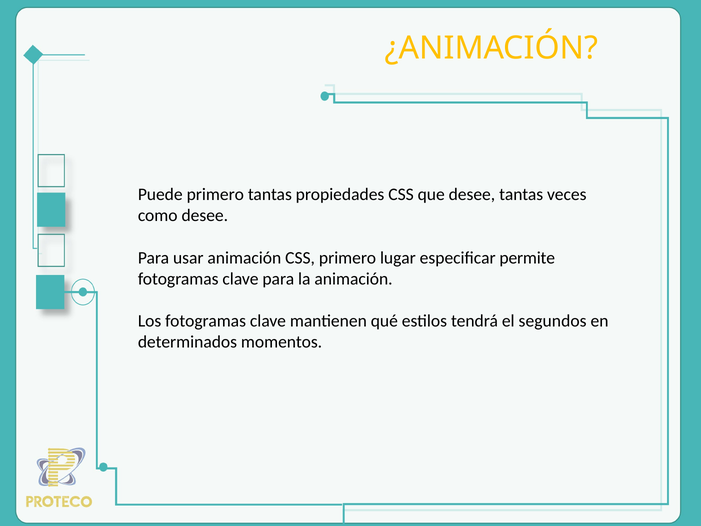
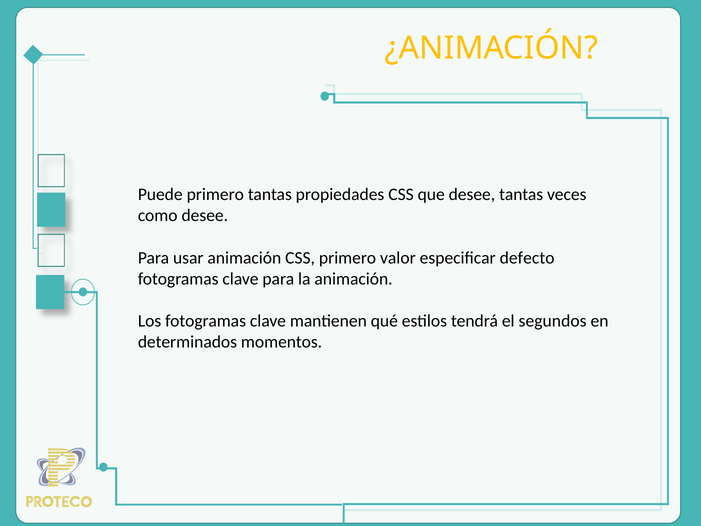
lugar: lugar -> valor (398, 258)
permite: permite -> defecto (527, 258)
